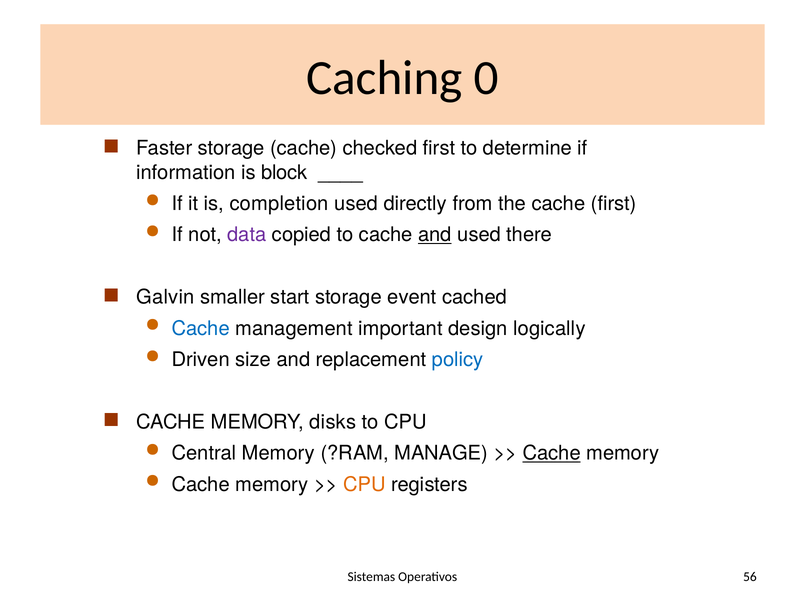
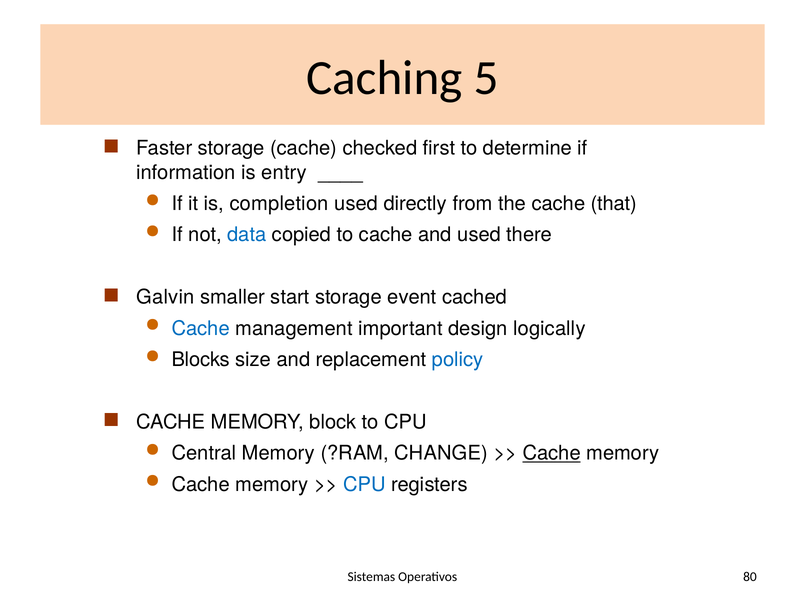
0: 0 -> 5 (486, 78)
block: block -> entry (284, 172)
cache first: first -> that (614, 204)
data colour: purple -> blue (247, 235)
and underline: present -> none (435, 235)
Driven: Driven -> Blocks (201, 359)
disks: disks -> block (333, 422)
MANAGE: MANAGE -> CHANGE (441, 453)
CPU colour: orange -> blue (364, 484)
56: 56 -> 80 (750, 576)
